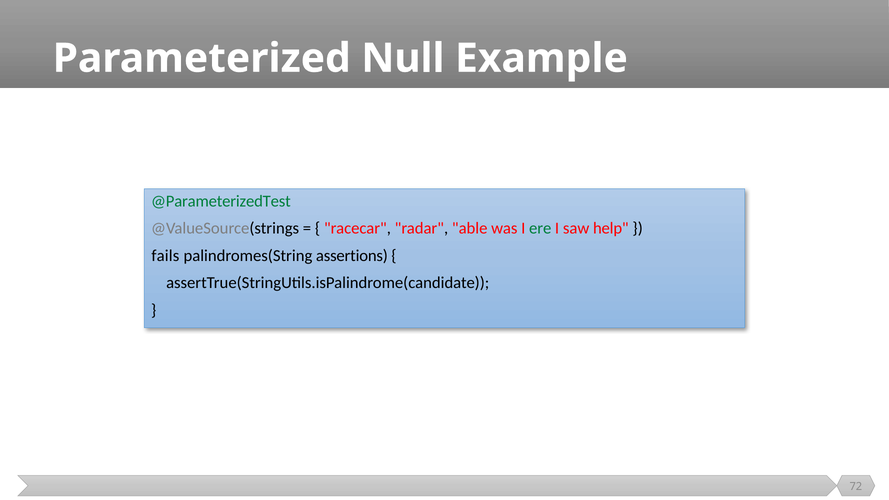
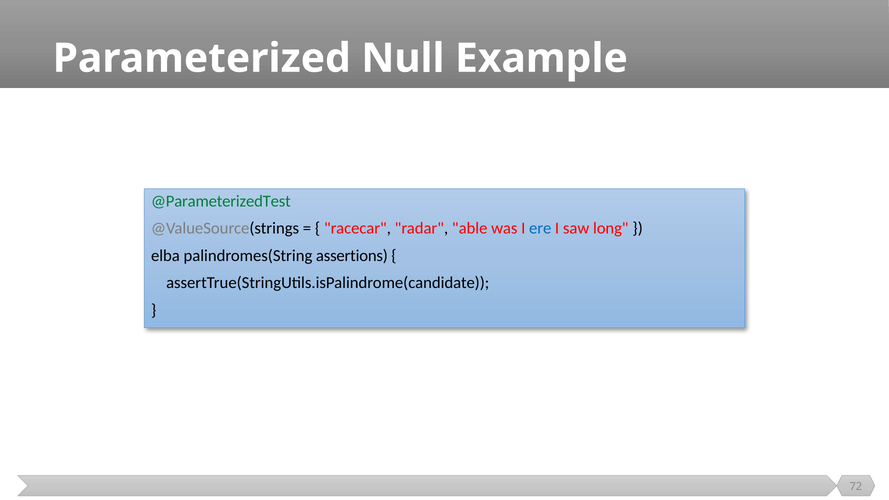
ere colour: green -> blue (540, 228)
help: help -> long (611, 228)
fails: fails -> elba (165, 256)
